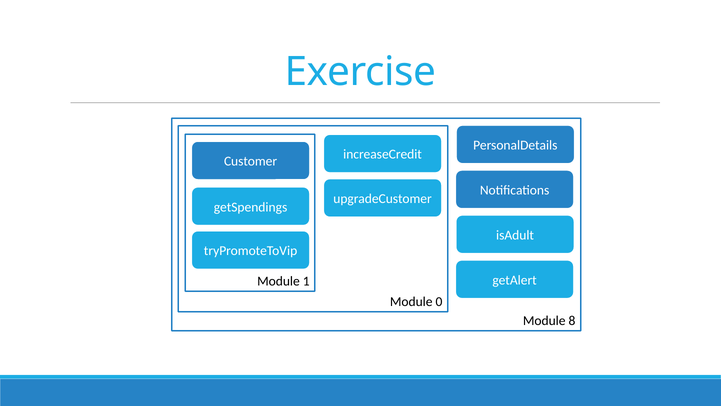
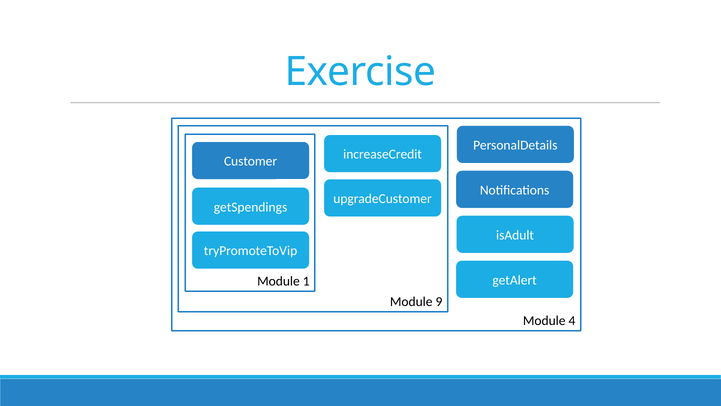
0: 0 -> 9 (439, 301)
8: 8 -> 4 (572, 320)
